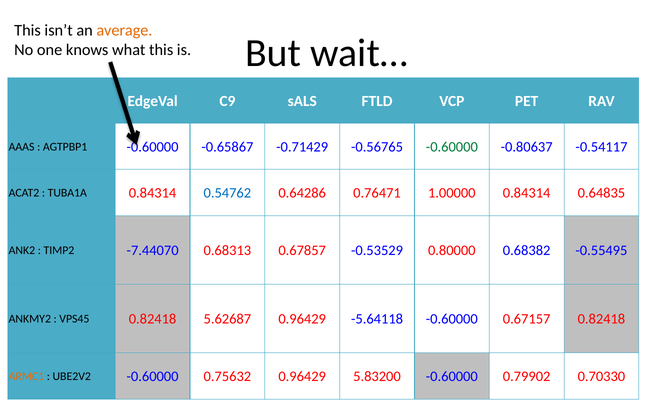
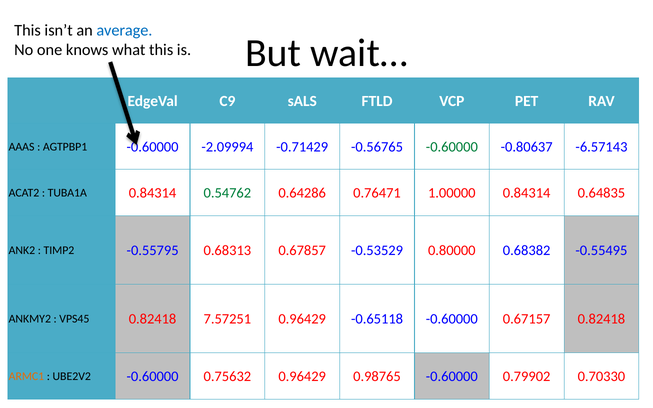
average colour: orange -> blue (124, 30)
-0.65867: -0.65867 -> -2.09994 (227, 147)
-0.54117: -0.54117 -> -6.57143 (601, 147)
0.54762 colour: blue -> green (227, 193)
-7.44070: -7.44070 -> -0.55795 (153, 251)
5.62687: 5.62687 -> 7.57251 (227, 319)
-5.64118: -5.64118 -> -0.65118 (377, 319)
5.83200: 5.83200 -> 0.98765 (377, 377)
